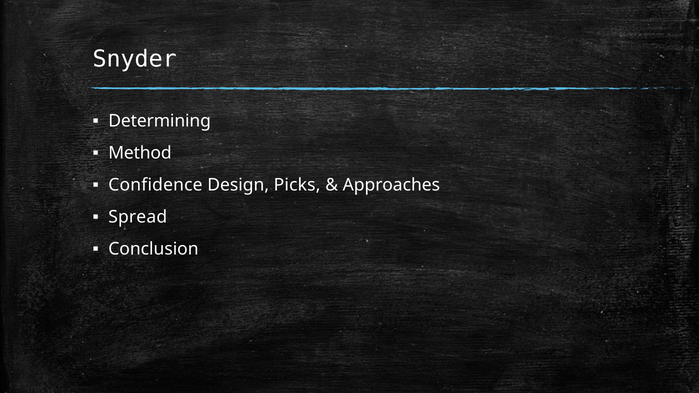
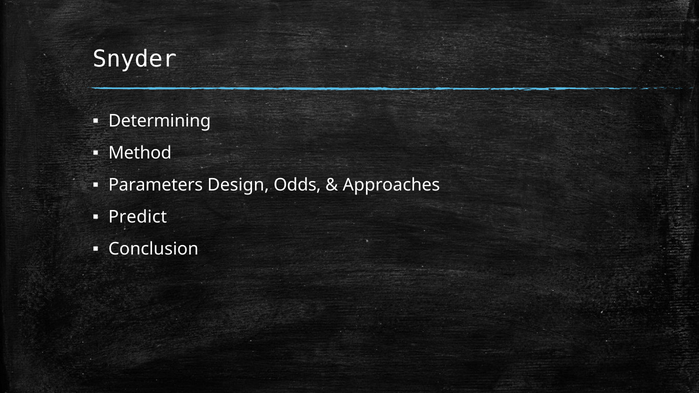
Confidence: Confidence -> Parameters (156, 185)
Picks: Picks -> Odds (297, 185)
Spread: Spread -> Predict (138, 217)
